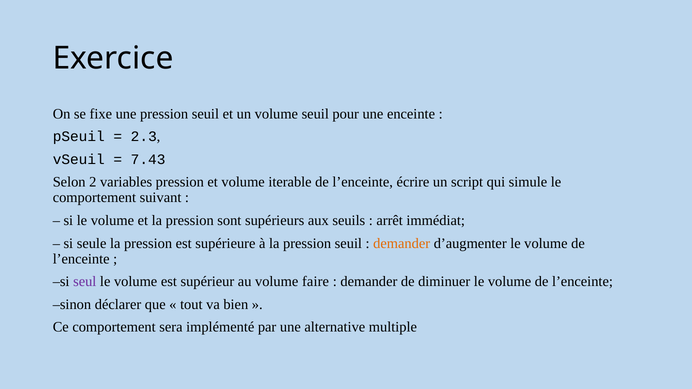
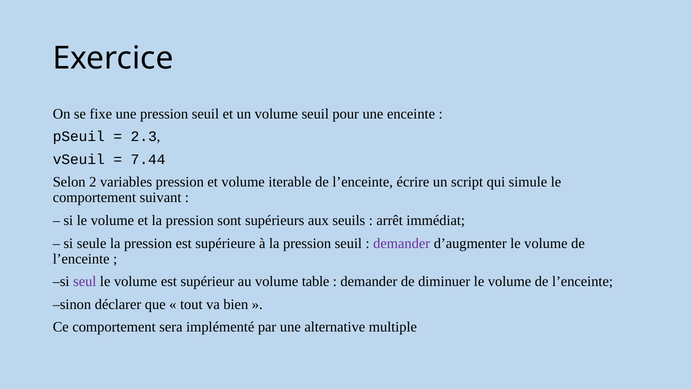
7.43: 7.43 -> 7.44 (148, 159)
demander colour: orange -> purple (402, 243)
faire: faire -> table (316, 282)
